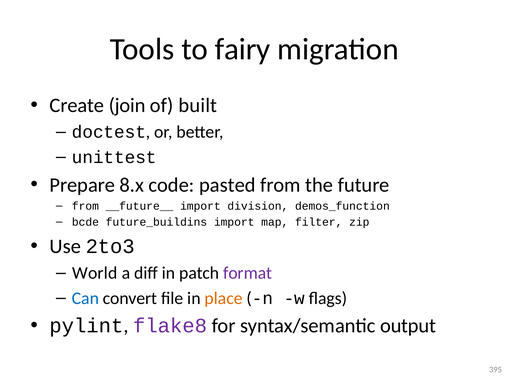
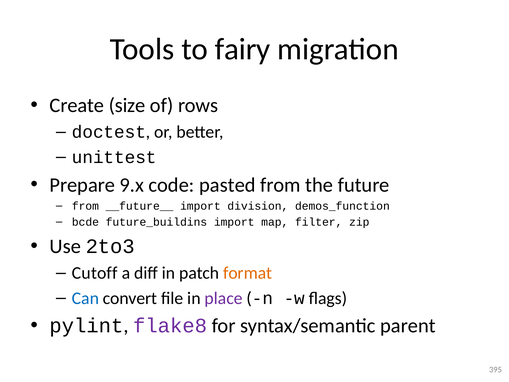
join: join -> size (127, 105)
built: built -> rows (198, 105)
8.x: 8.x -> 9.x (132, 185)
World: World -> Cutoff (95, 273)
format colour: purple -> orange (248, 273)
place colour: orange -> purple (224, 298)
output: output -> parent (408, 326)
